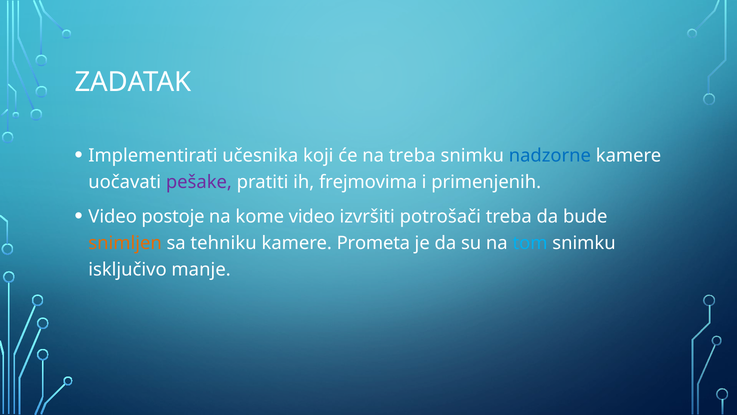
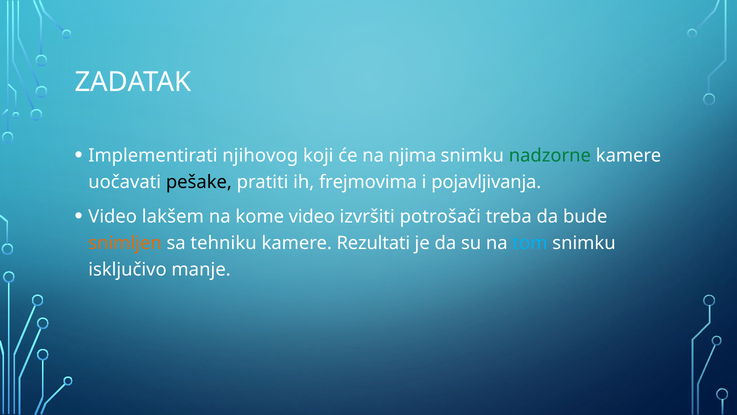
učesnika: učesnika -> njihovog (260, 156)
na treba: treba -> njima (412, 156)
nadzorne colour: blue -> green (550, 156)
pešake colour: purple -> black (199, 182)
primenjenih: primenjenih -> pojavljivanja (486, 182)
postoje: postoje -> lakšem (173, 216)
Prometa: Prometa -> Rezultati (373, 243)
